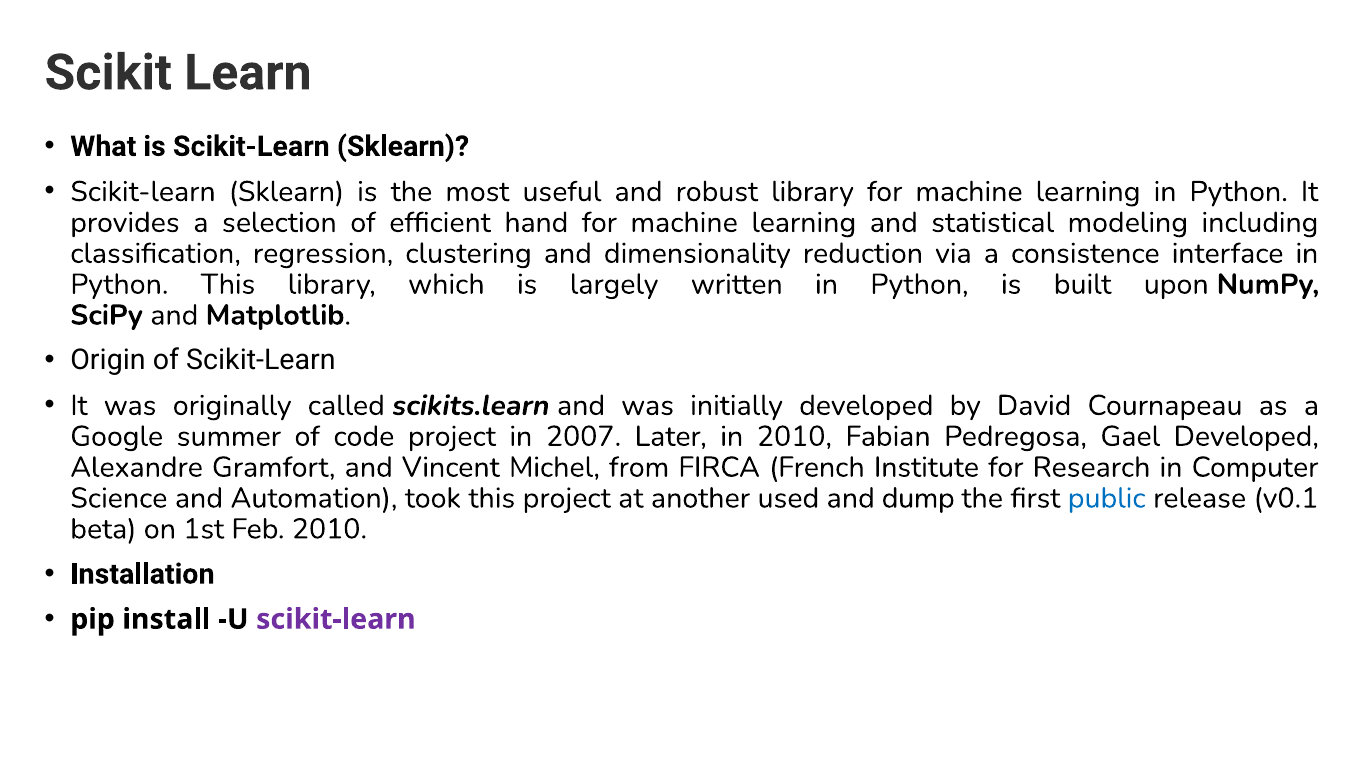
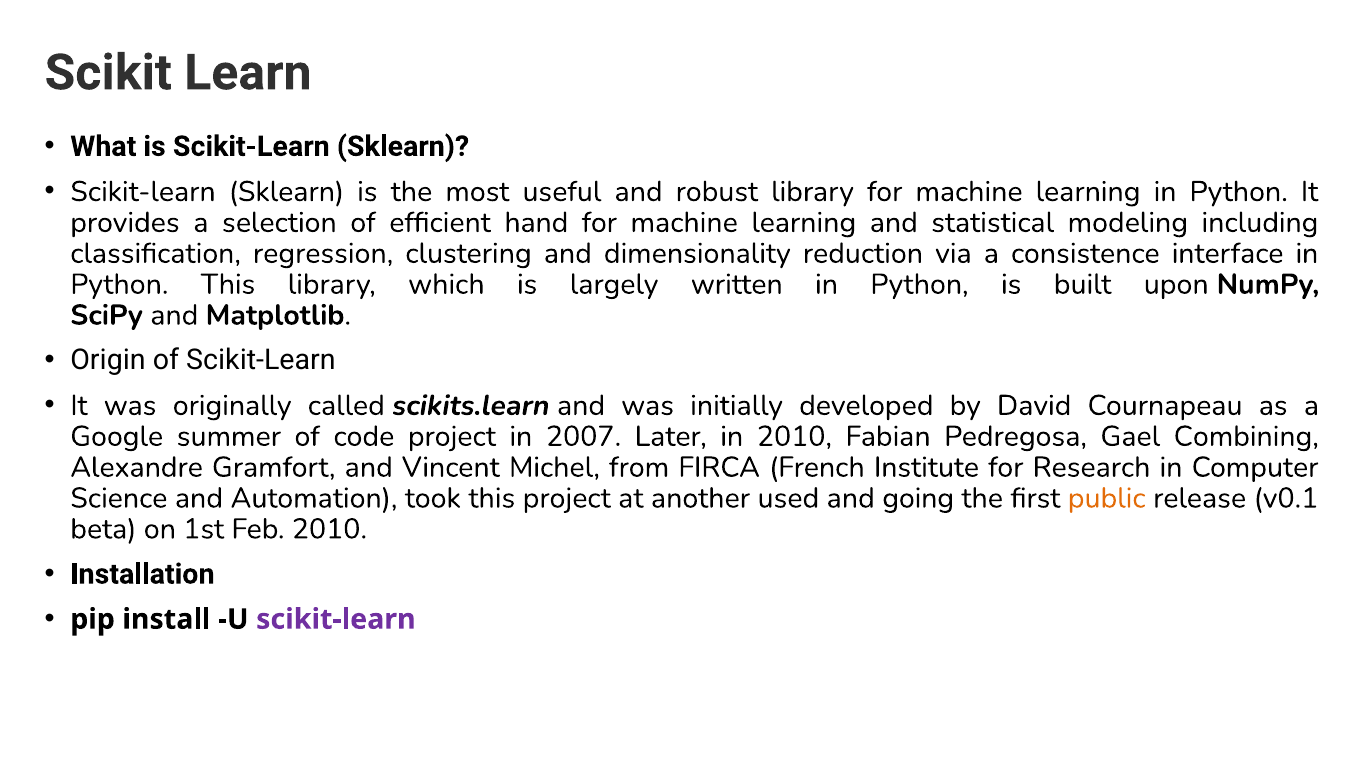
Gael Developed: Developed -> Combining (1246, 436)
dump: dump -> going (918, 498)
public colour: blue -> orange (1107, 498)
